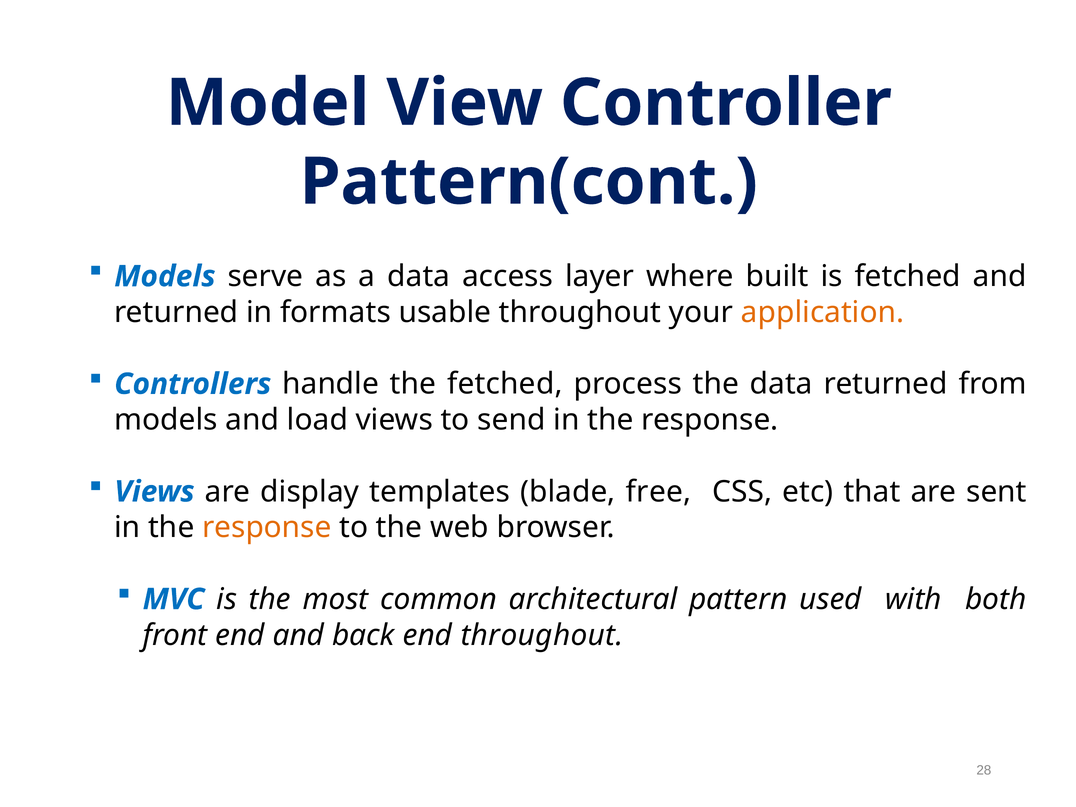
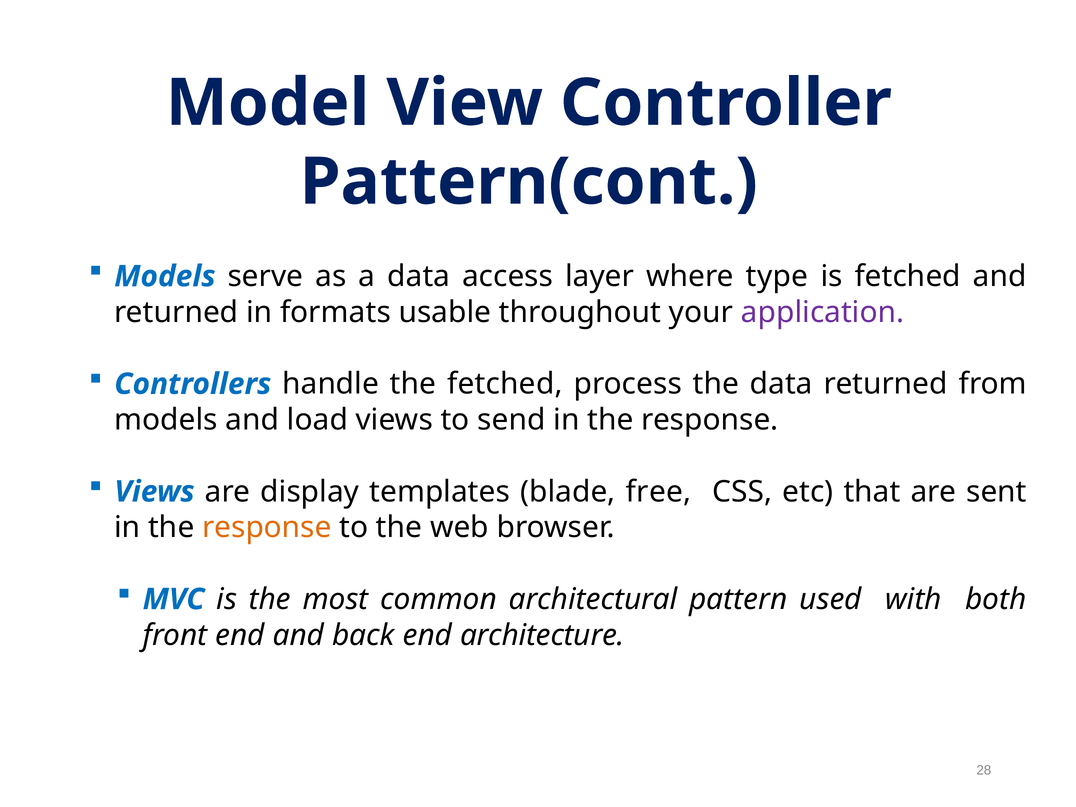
built: built -> type (777, 276)
application colour: orange -> purple (823, 312)
end throughout: throughout -> architecture (542, 635)
